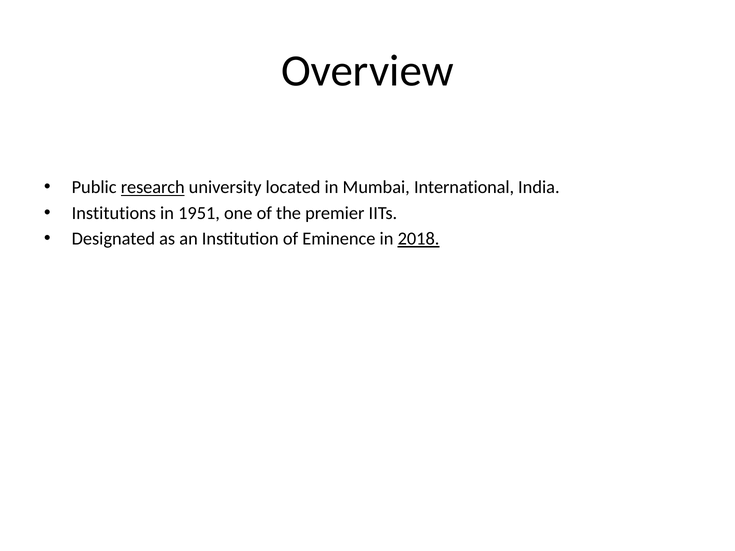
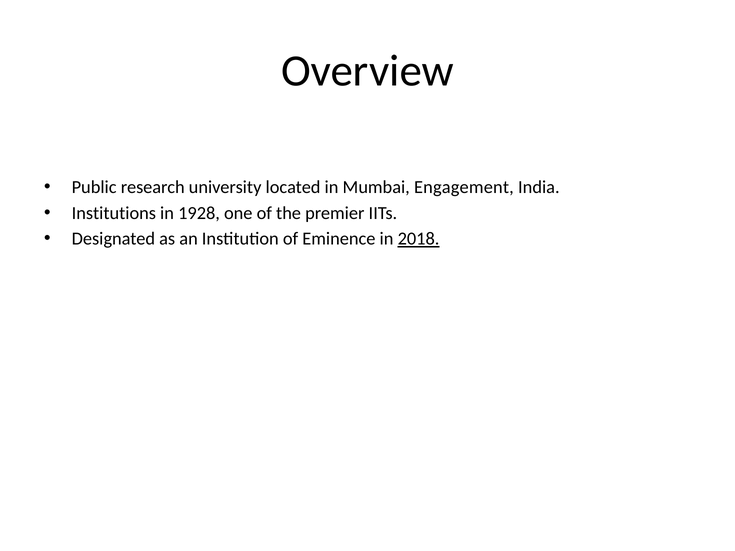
research underline: present -> none (153, 187)
International: International -> Engagement (464, 187)
1951: 1951 -> 1928 (199, 213)
